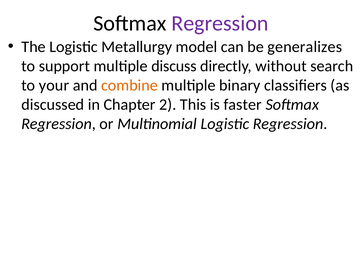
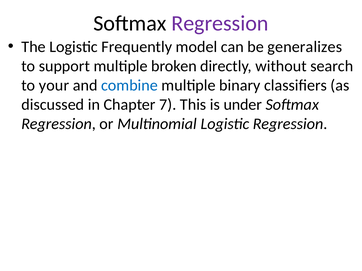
Metallurgy: Metallurgy -> Frequently (137, 47)
discuss: discuss -> broken (174, 66)
combine colour: orange -> blue (130, 85)
2: 2 -> 7 (168, 105)
faster: faster -> under (243, 105)
